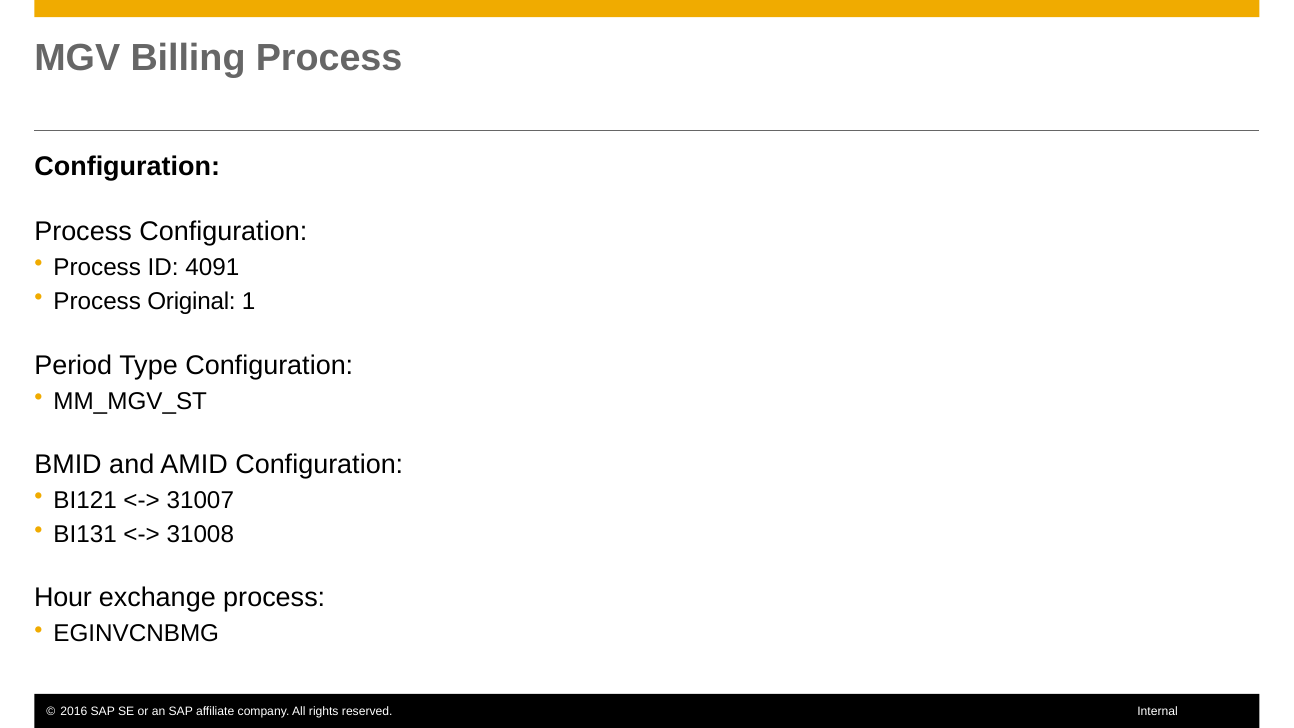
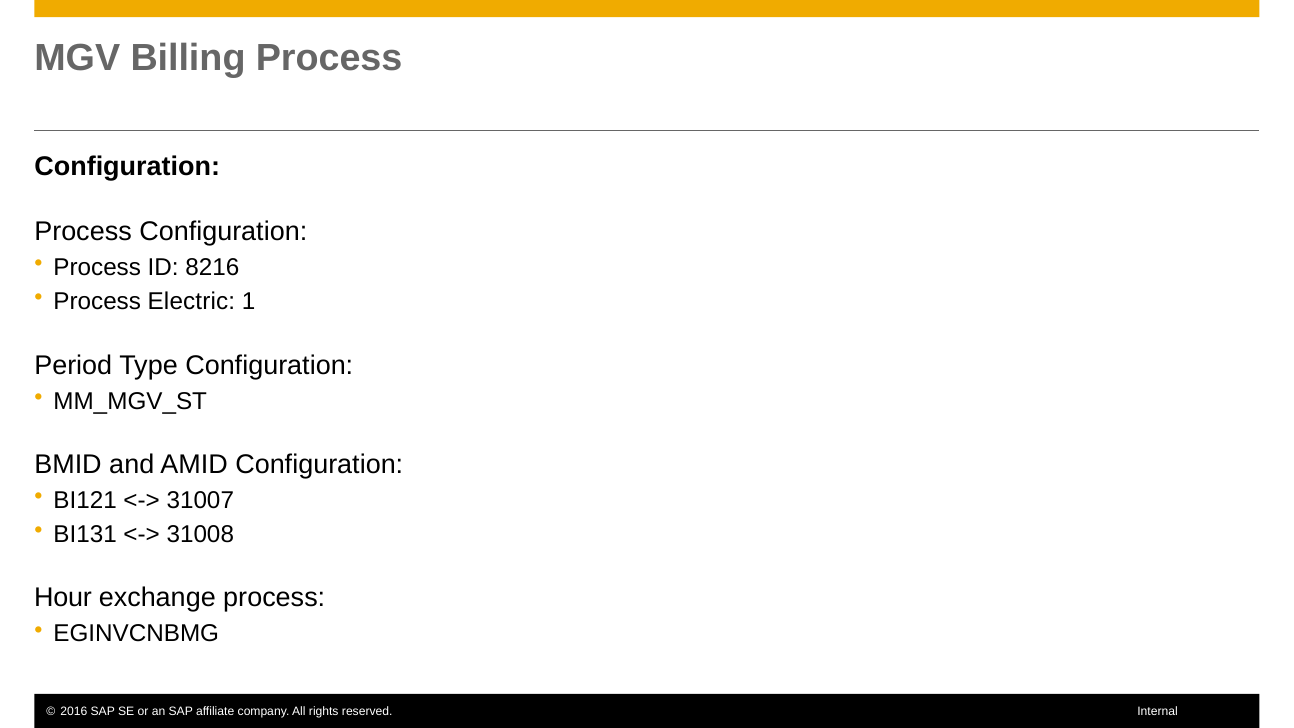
4091: 4091 -> 8216 (212, 267)
Original: Original -> Electric (191, 302)
